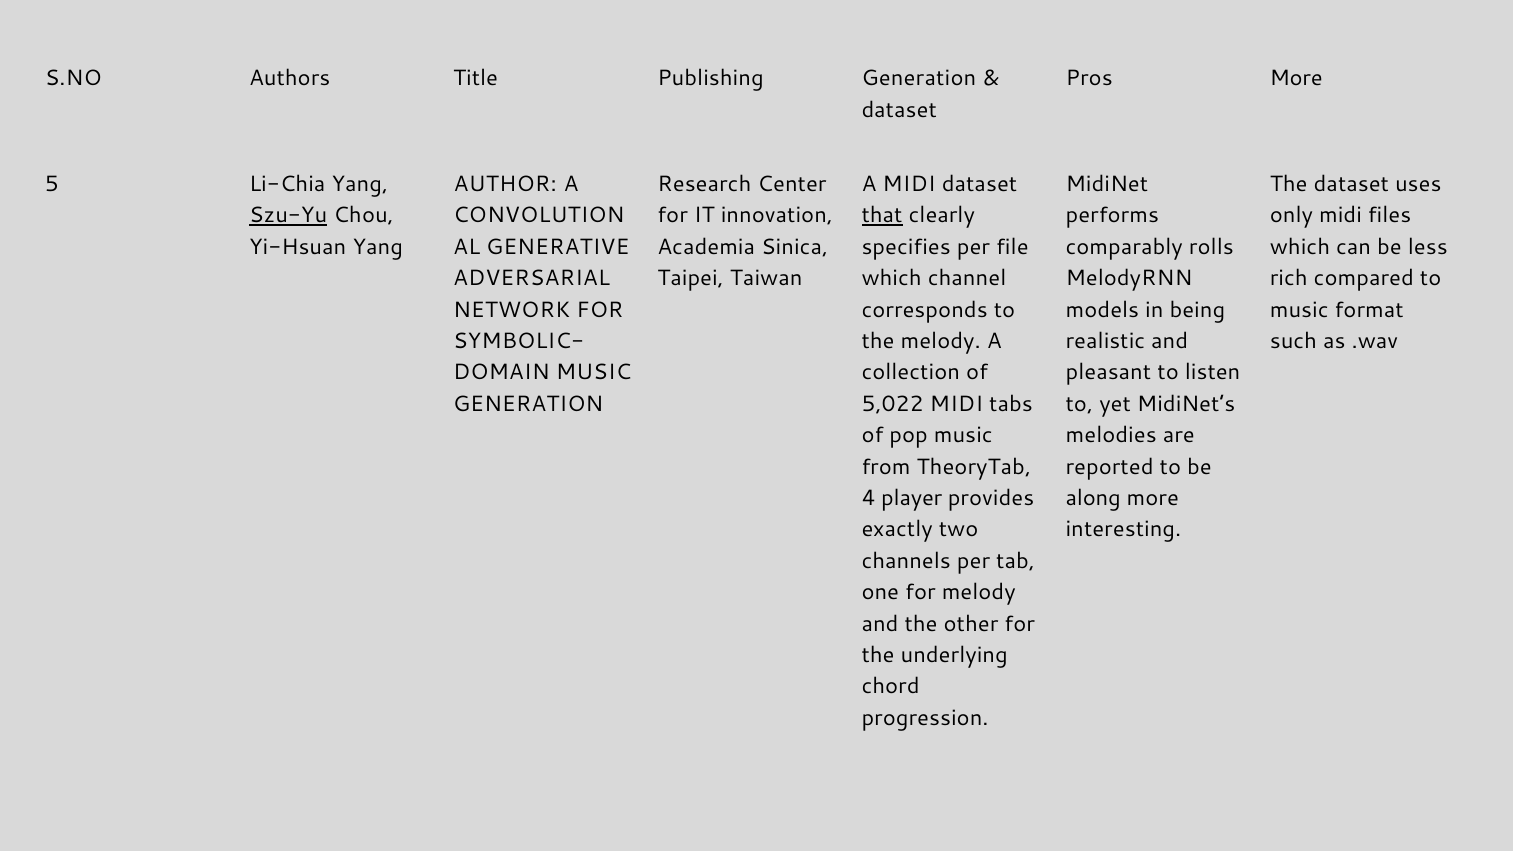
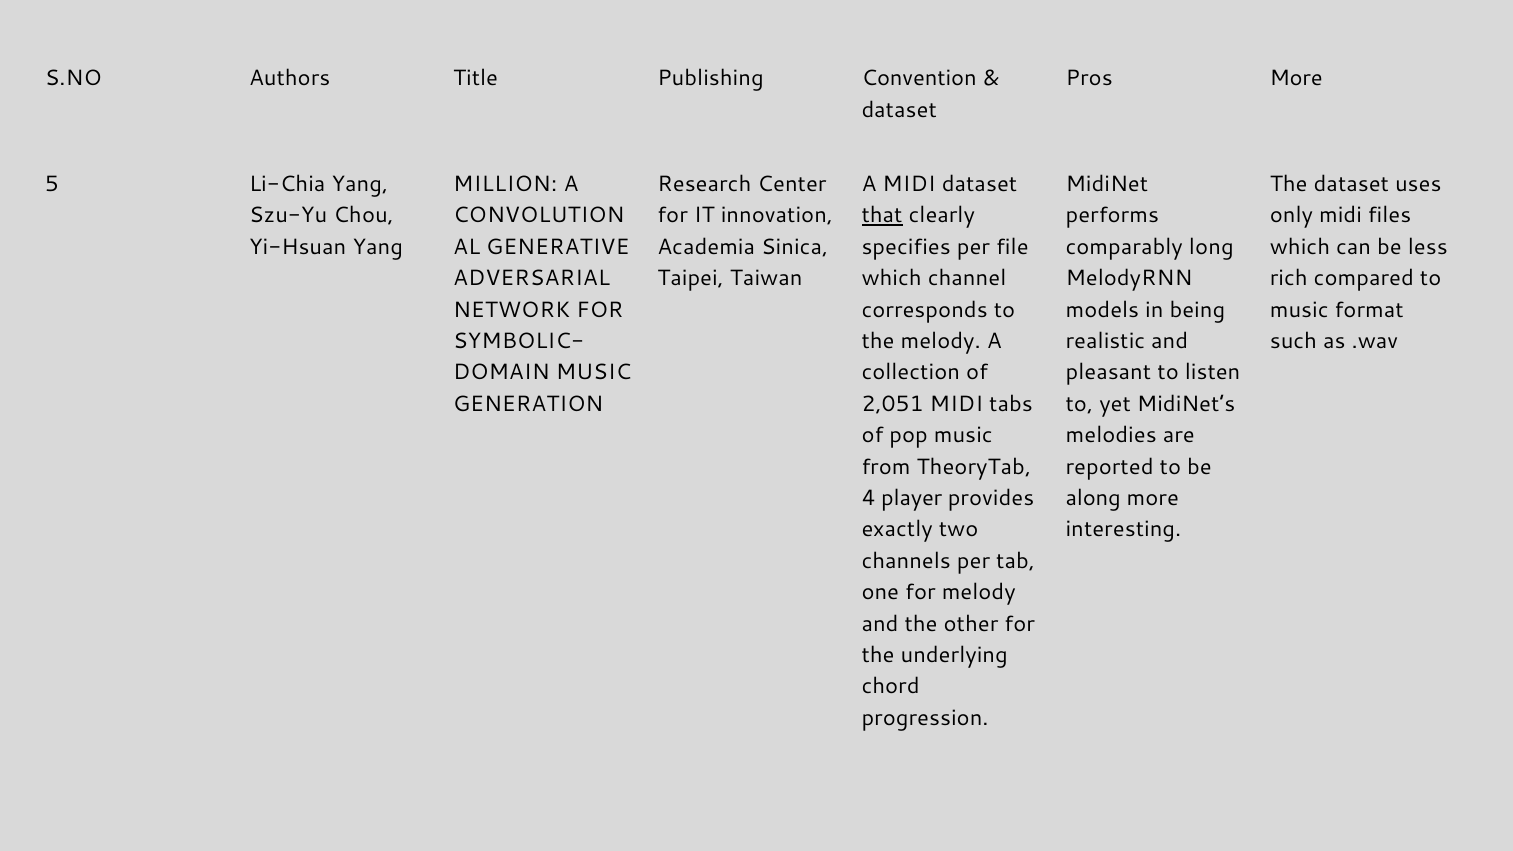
Publishing Generation: Generation -> Convention (919, 79)
AUTHOR: AUTHOR -> MILLION (505, 184)
Szu-Yu underline: present -> none (288, 216)
rolls: rolls -> long (1211, 247)
5,022: 5,022 -> 2,051 (893, 404)
